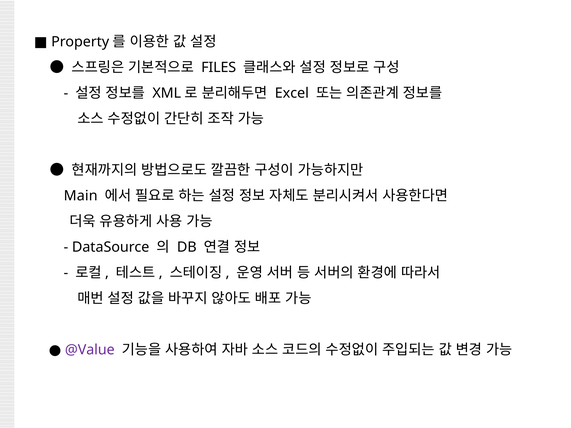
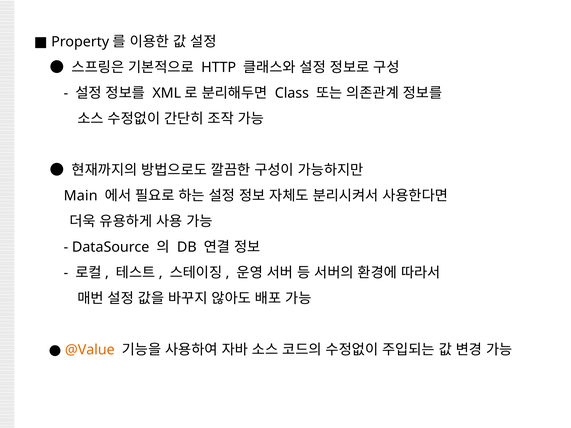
FILES: FILES -> HTTP (219, 67)
Excel: Excel -> Class (292, 93)
@Value colour: purple -> orange (90, 350)
